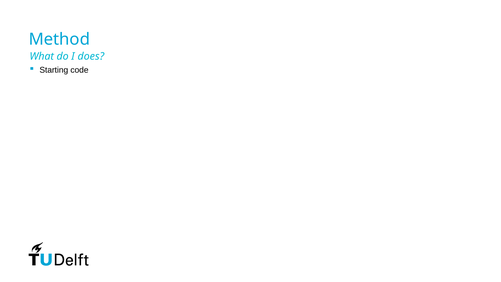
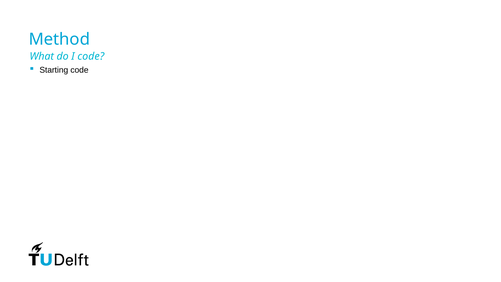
I does: does -> code (91, 56)
